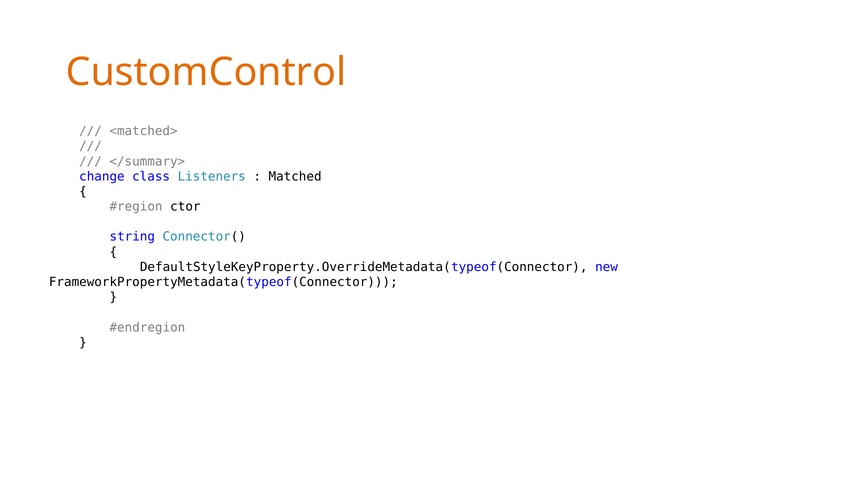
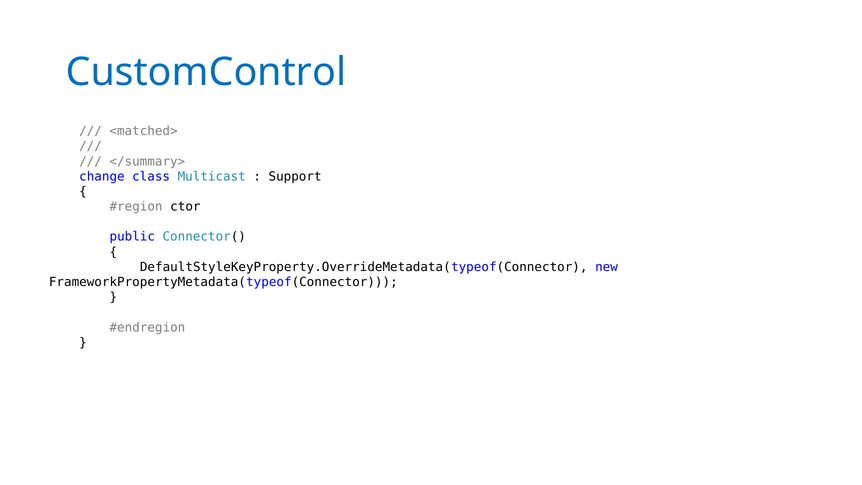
CustomControl colour: orange -> blue (206, 72)
Listeners: Listeners -> Multicast (212, 176)
Matched: Matched -> Support (295, 176)
string: string -> public (132, 237)
